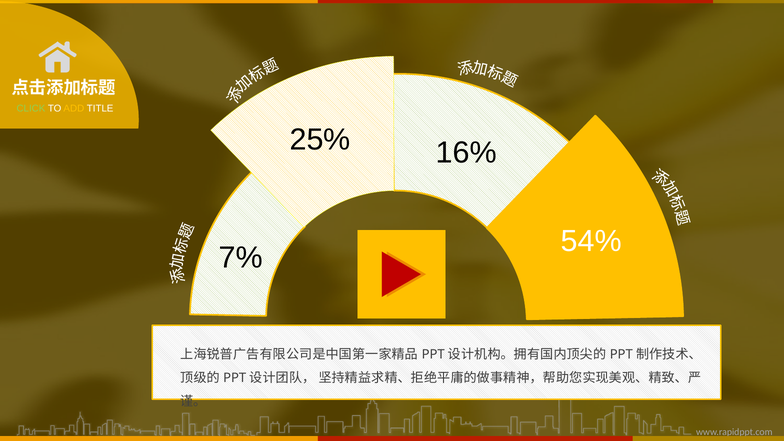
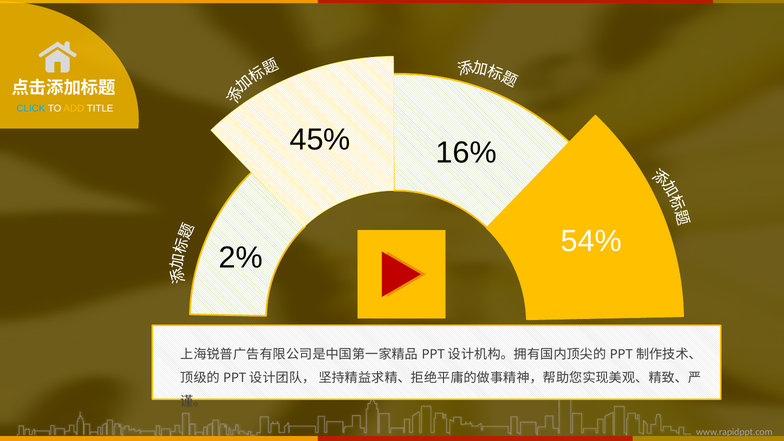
CLICK colour: light green -> light blue (31, 109)
25%: 25% -> 45% (320, 140)
7%: 7% -> 2% (241, 258)
